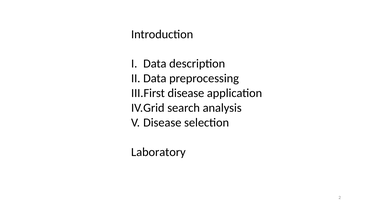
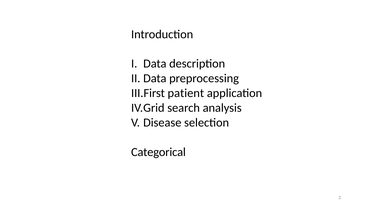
disease: disease -> patient (186, 93)
Laboratory: Laboratory -> Categorical (158, 152)
